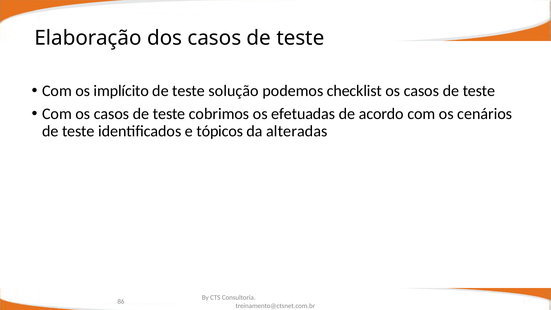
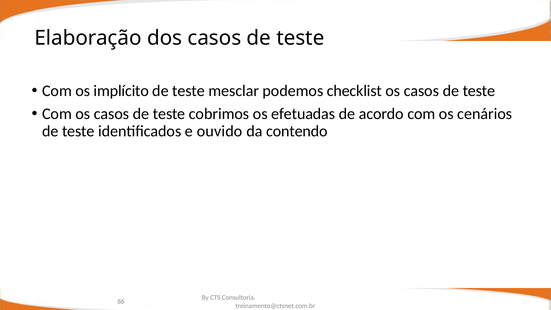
solução: solução -> mesclar (234, 91)
tópicos: tópicos -> ouvido (220, 131)
alteradas: alteradas -> contendo (297, 131)
